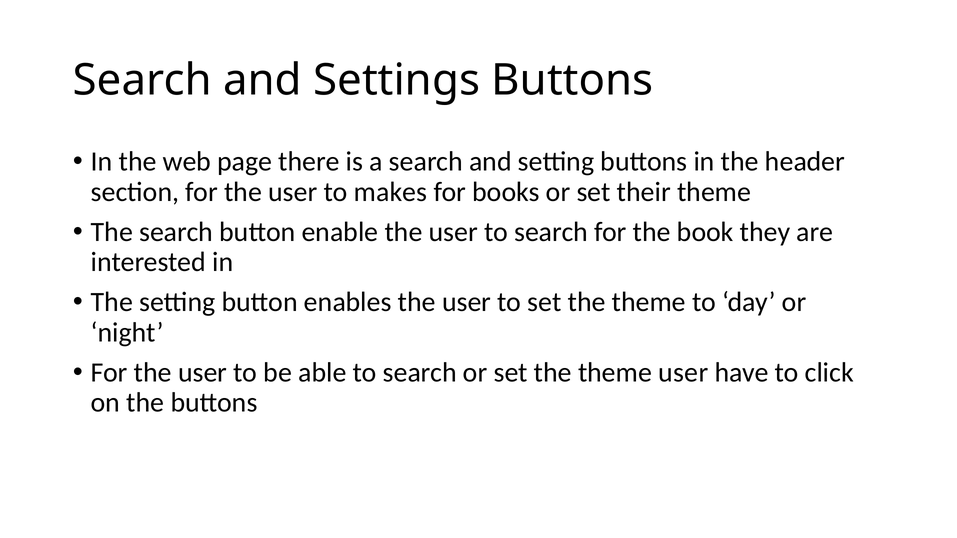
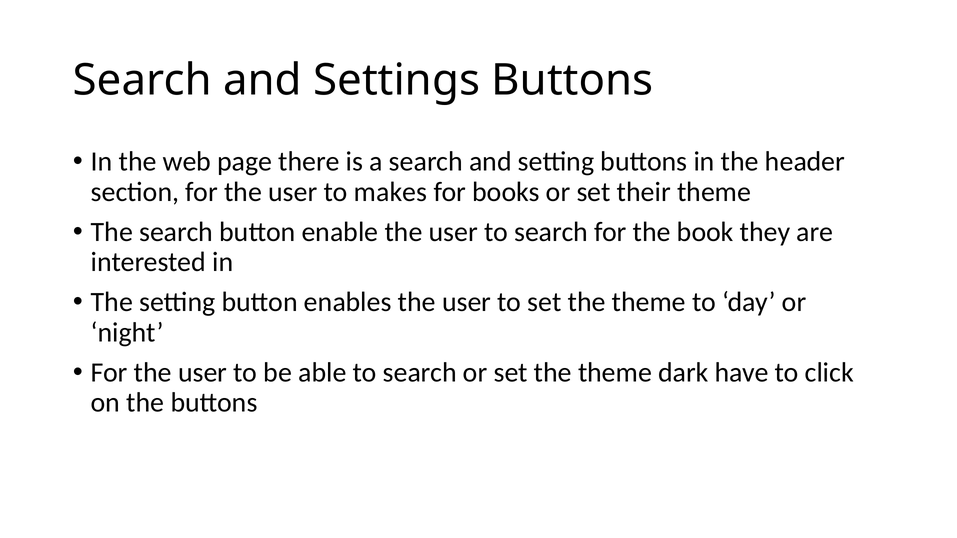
theme user: user -> dark (683, 373)
